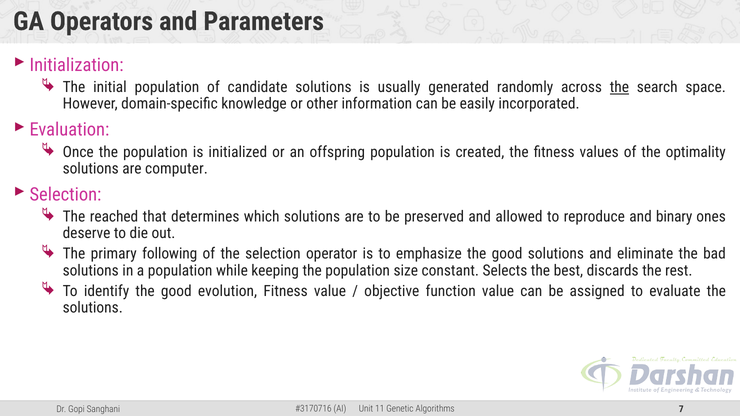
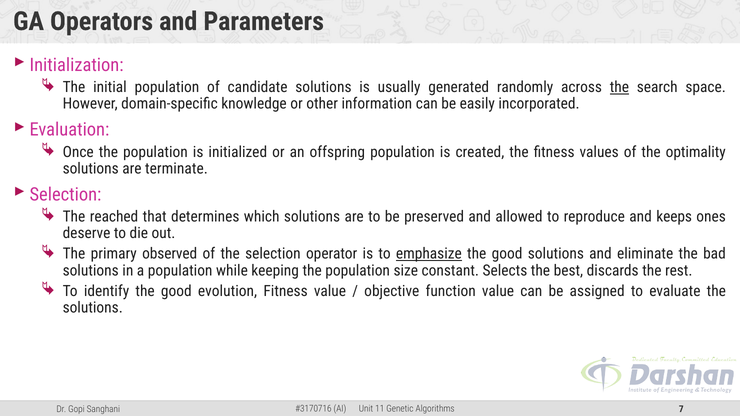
computer: computer -> terminate (176, 169)
binary: binary -> keeps (674, 217)
following: following -> observed (170, 254)
emphasize underline: none -> present (429, 254)
